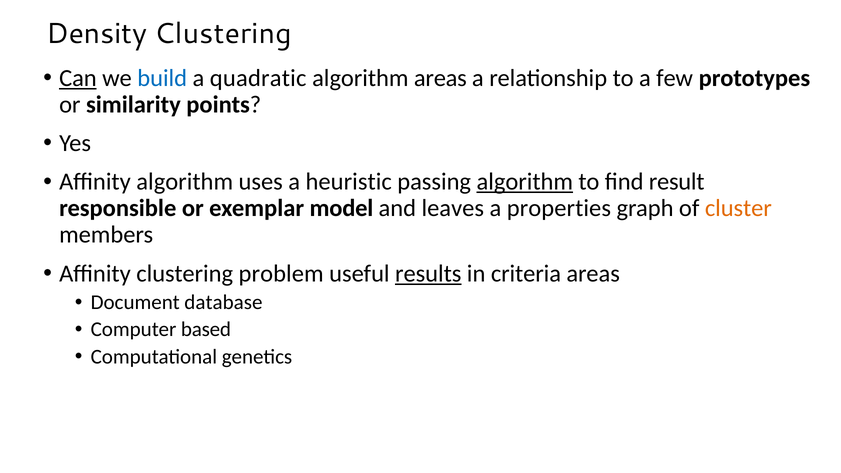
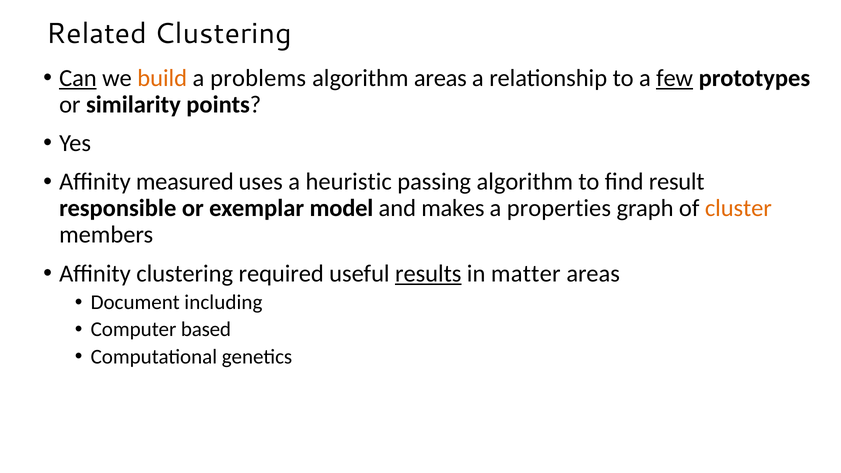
Density: Density -> Related (97, 34)
build colour: blue -> orange (162, 78)
quadratic: quadratic -> problems (258, 78)
few underline: none -> present (675, 78)
Affinity algorithm: algorithm -> measured (185, 182)
algorithm underline: present -> none (525, 182)
leaves: leaves -> makes (453, 208)
problem: problem -> required (281, 274)
criteria: criteria -> matter (526, 274)
database: database -> including (223, 302)
